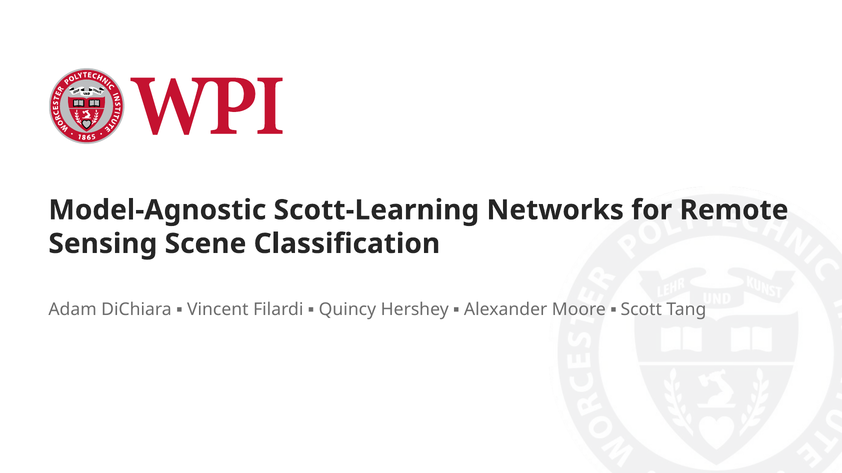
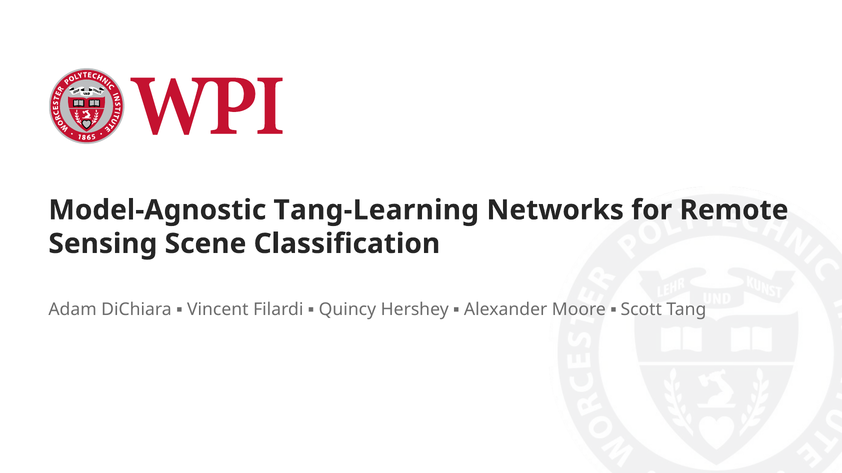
Scott-Learning: Scott-Learning -> Tang-Learning (376, 210)
